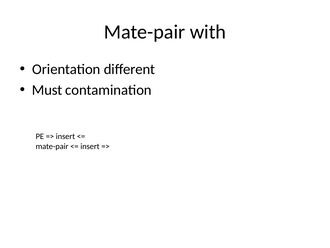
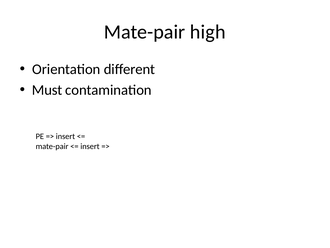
with: with -> high (208, 32)
